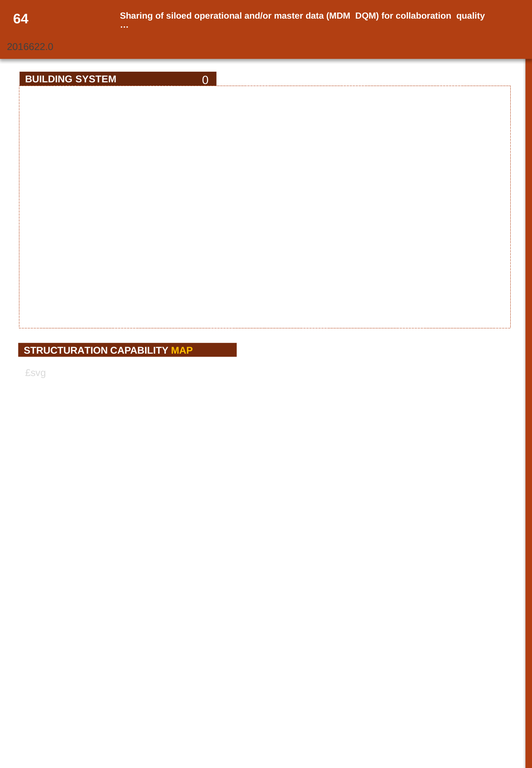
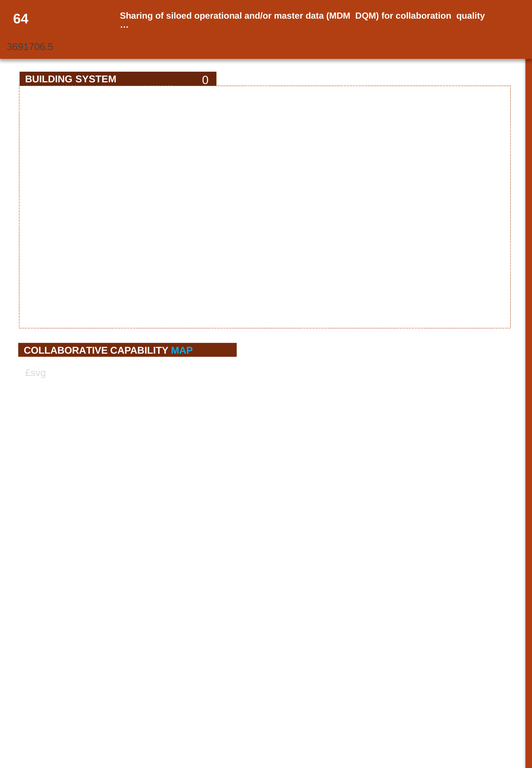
2016622.0: 2016622.0 -> 3691706.5 (30, 47)
STRUCTURATION: STRUCTURATION -> COLLABORATIVE (66, 351)
MAP colour: yellow -> light blue (182, 351)
